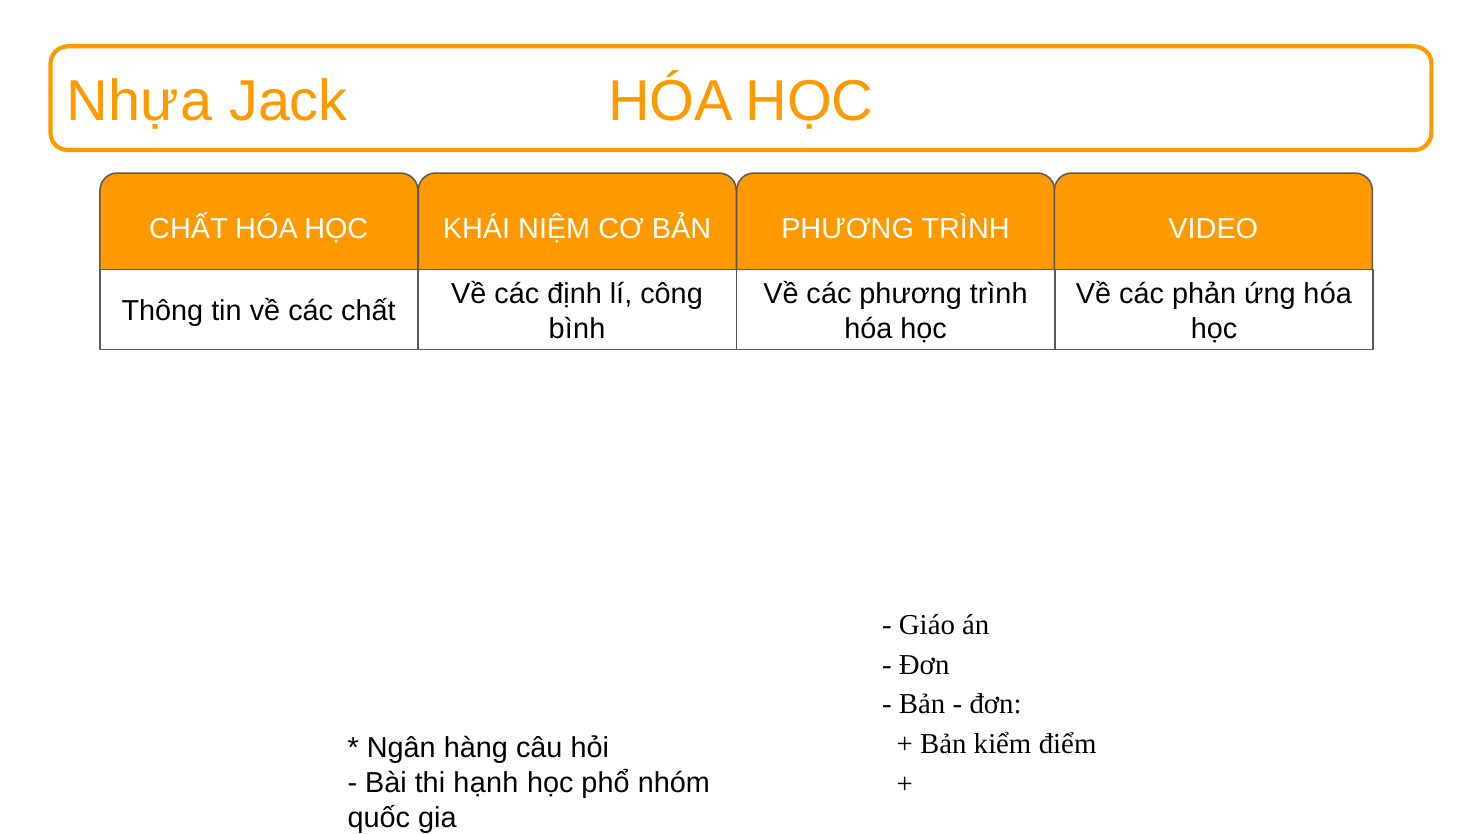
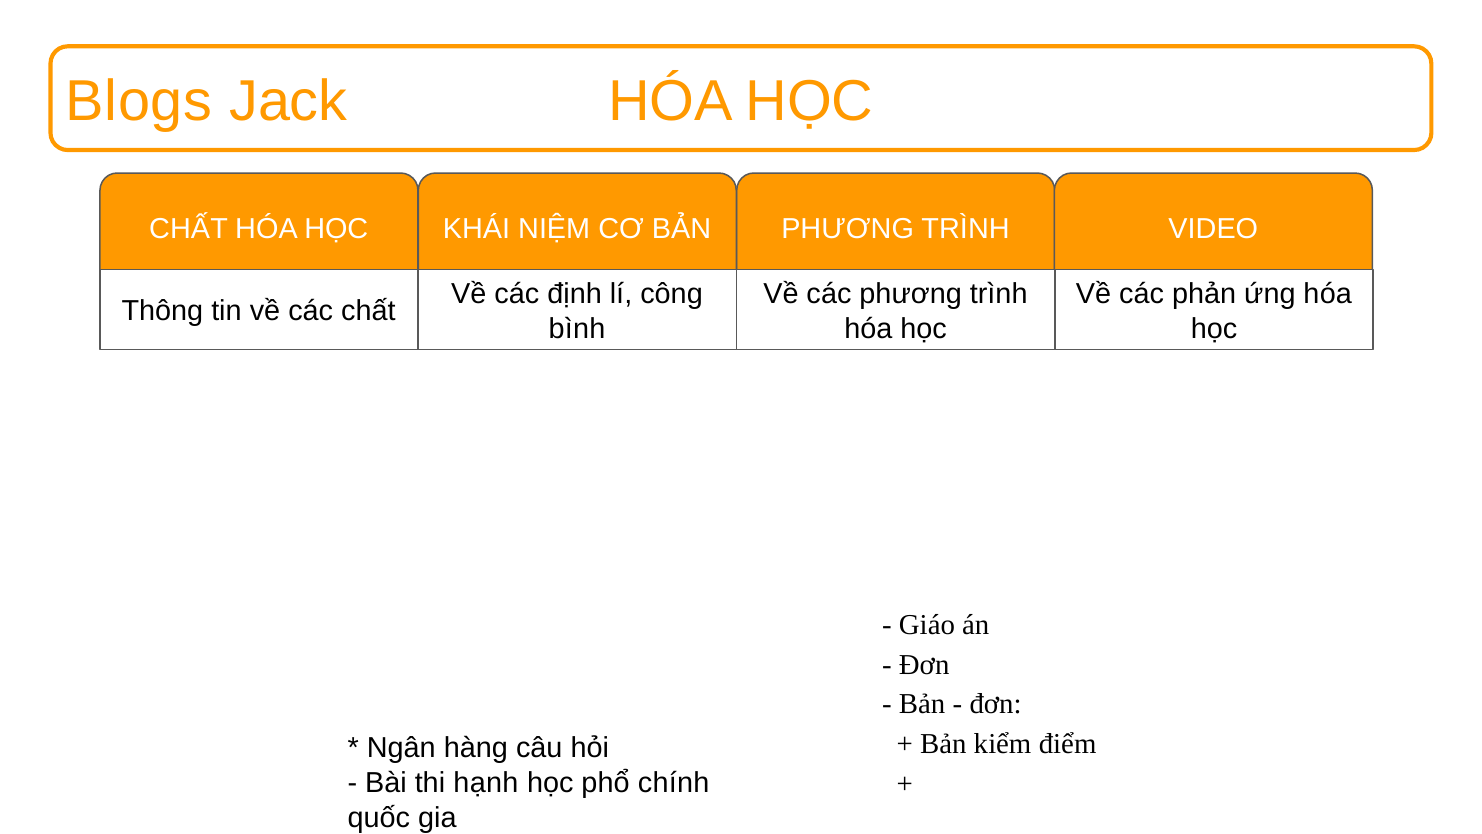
Nhựa: Nhựa -> Blogs (139, 102)
nhóm: nhóm -> chính (674, 783)
